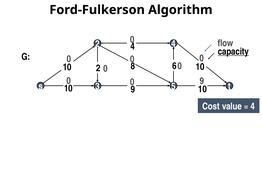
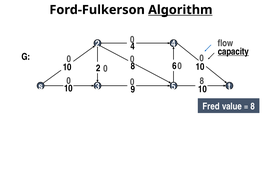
Algorithm underline: none -> present (180, 10)
0 9: 9 -> 8 (202, 81)
Cost: Cost -> Fred (211, 107)
4: 4 -> 8 (253, 107)
